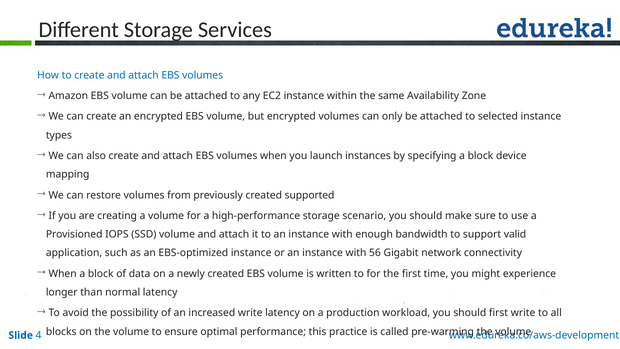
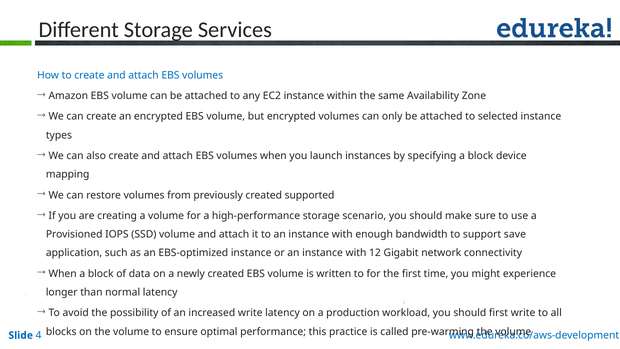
valid: valid -> save (515, 234)
56: 56 -> 12 (375, 253)
